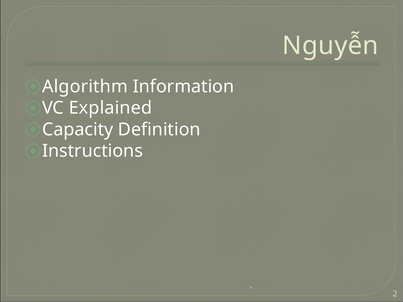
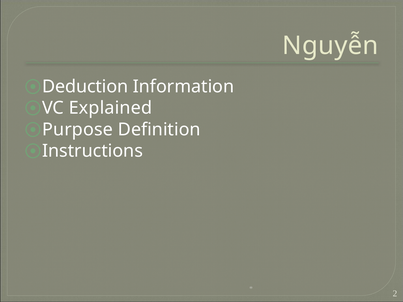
Algorithm: Algorithm -> Deduction (85, 87)
Capacity: Capacity -> Purpose (78, 130)
